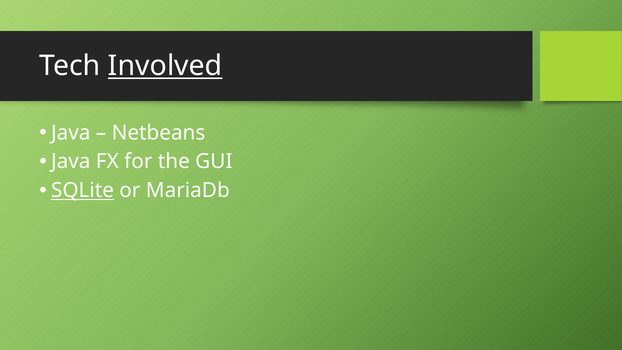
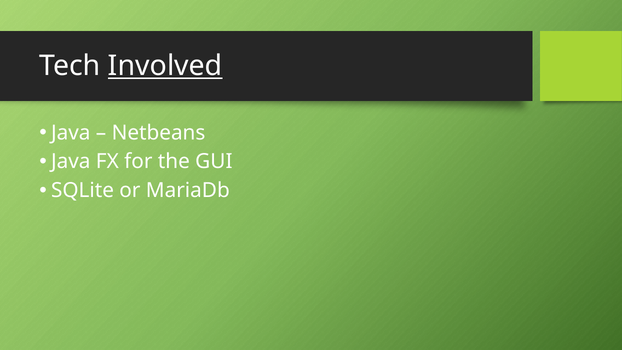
SQLite underline: present -> none (83, 190)
